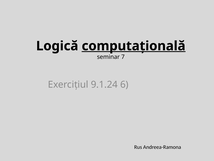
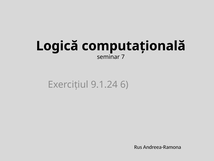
computațională underline: present -> none (134, 46)
